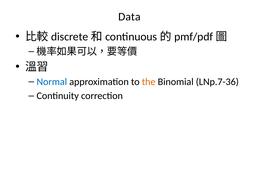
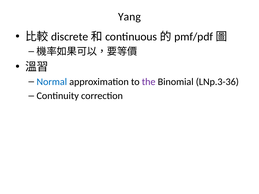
Data: Data -> Yang (129, 17)
the colour: orange -> purple (149, 82)
LNp.7-36: LNp.7-36 -> LNp.3-36 (217, 82)
